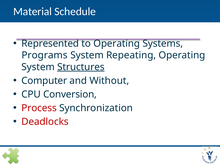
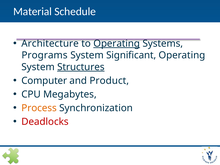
Represented: Represented -> Architecture (50, 43)
Operating underline: none -> present (117, 43)
Repeating: Repeating -> Significant (131, 55)
Without: Without -> Product (109, 81)
Conversion: Conversion -> Megabytes (70, 94)
Process colour: red -> orange (39, 108)
